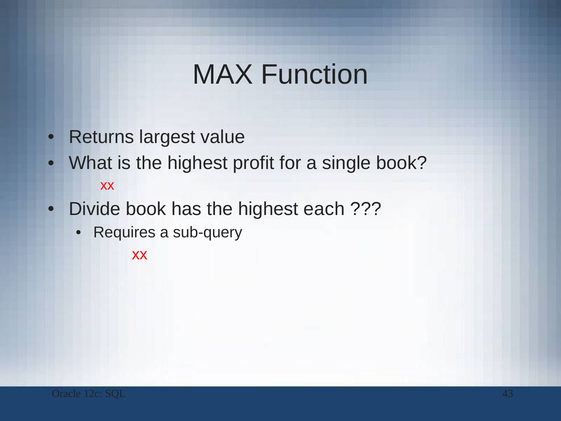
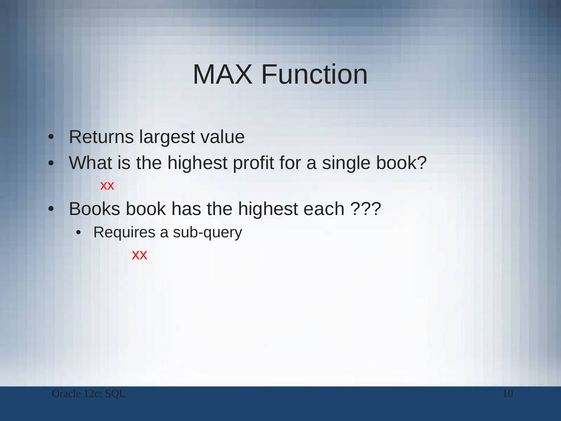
Divide: Divide -> Books (95, 209)
43: 43 -> 10 (508, 393)
